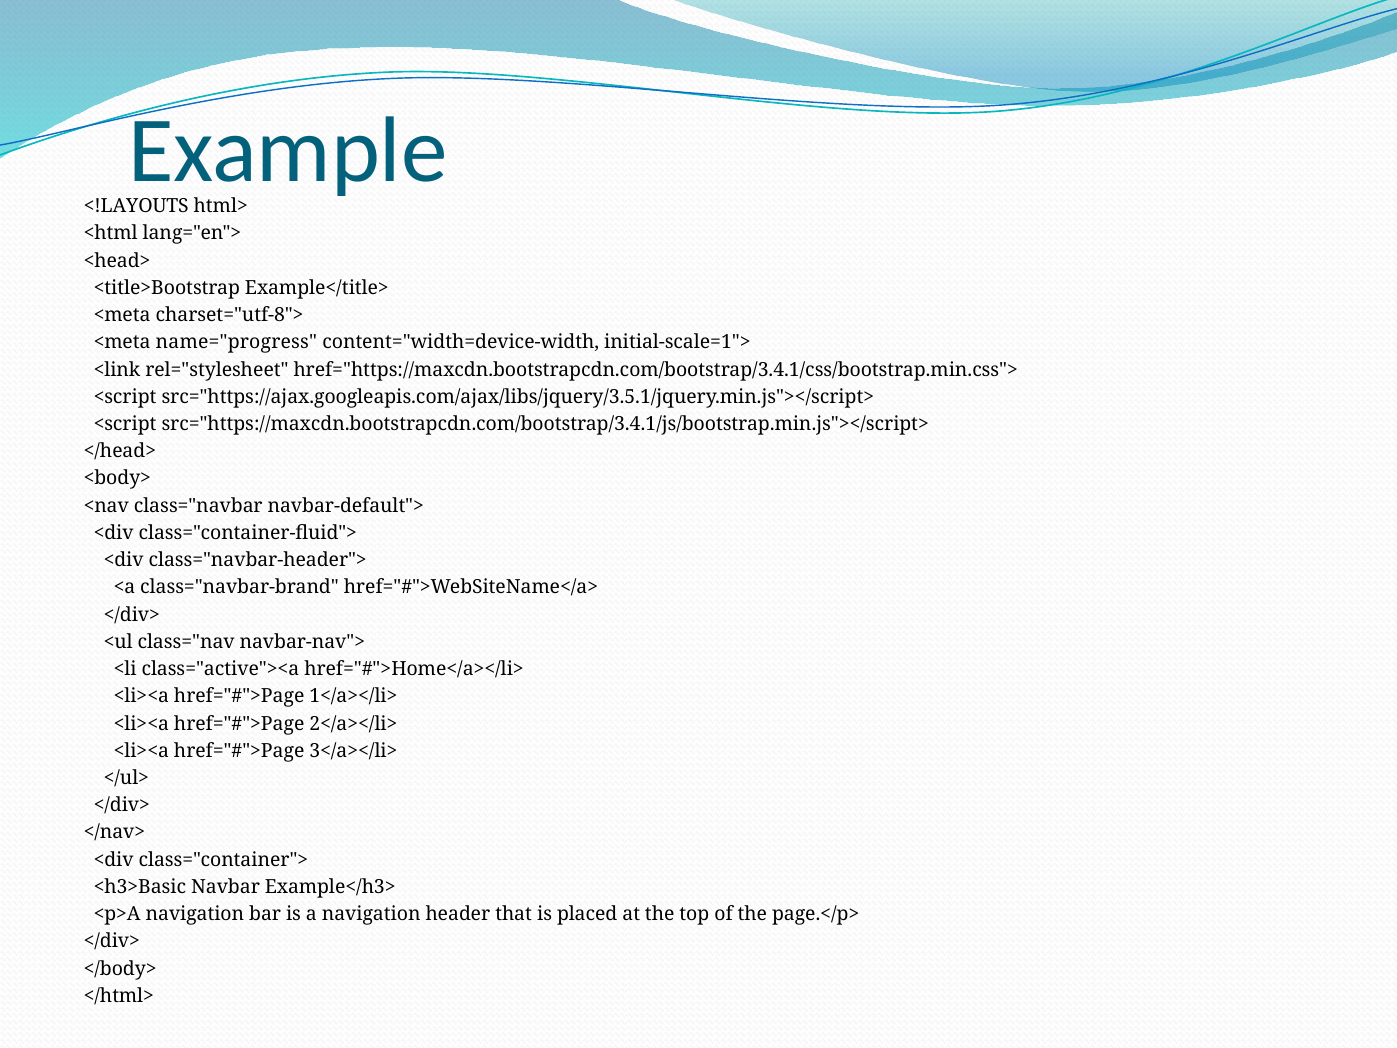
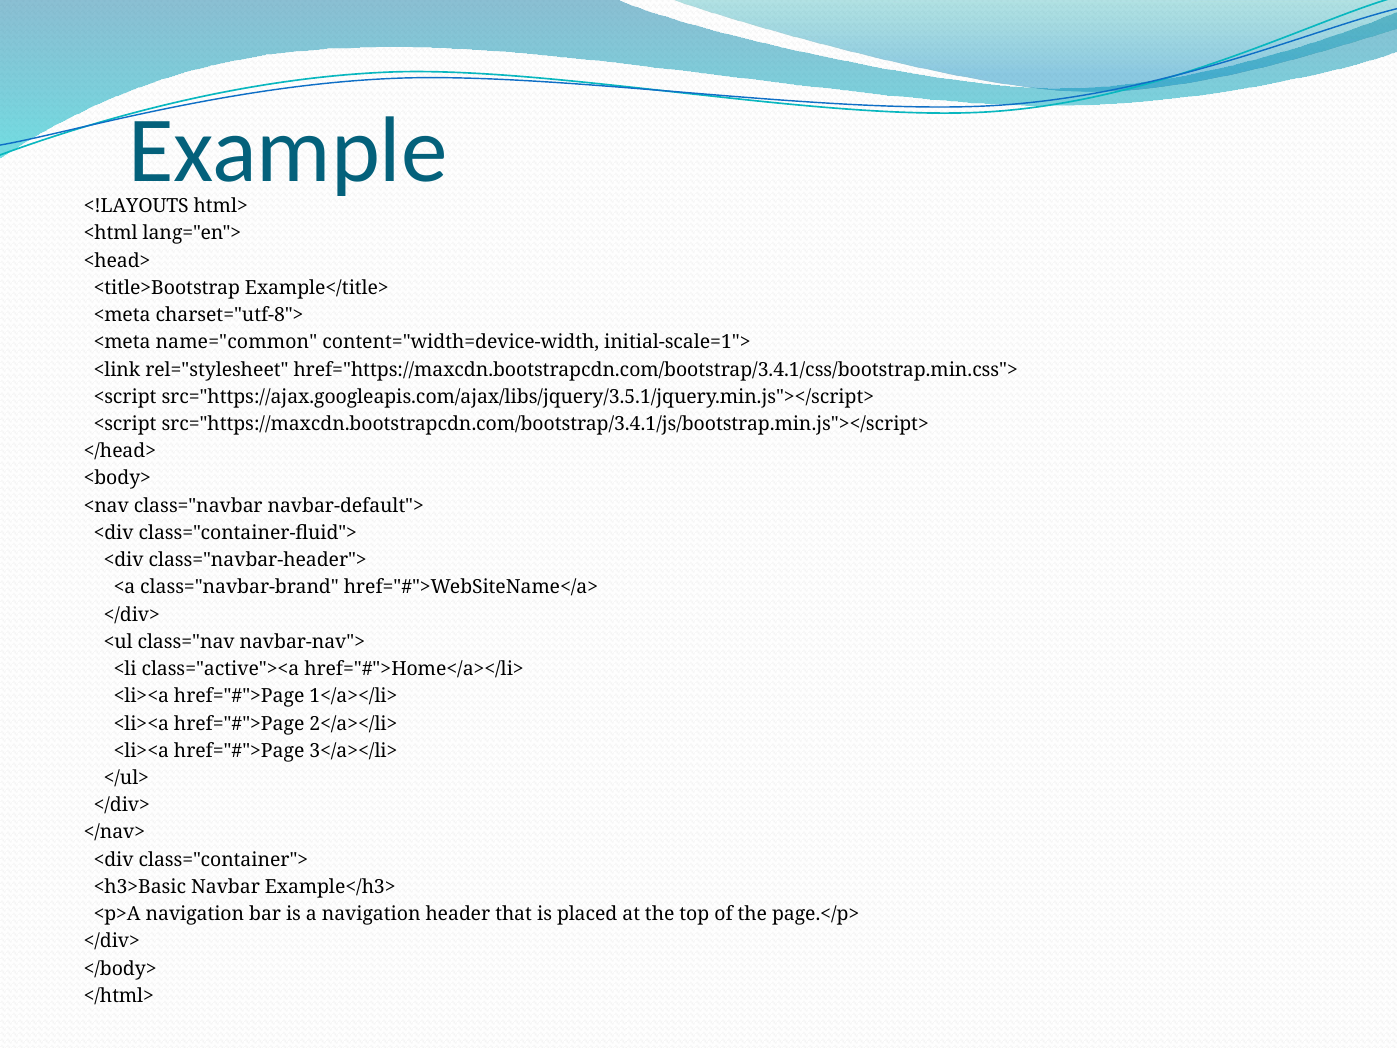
name="progress: name="progress -> name="common (236, 342)
